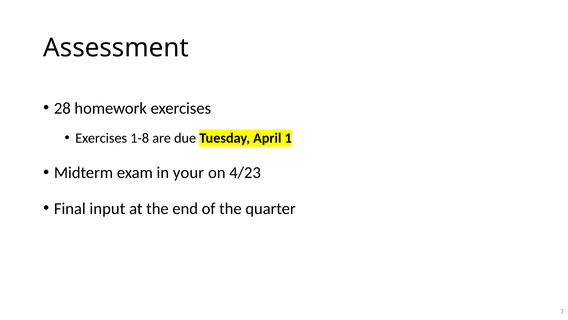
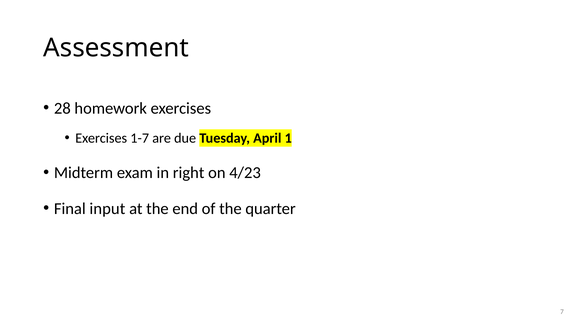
1-8: 1-8 -> 1-7 (140, 138)
your: your -> right (189, 172)
